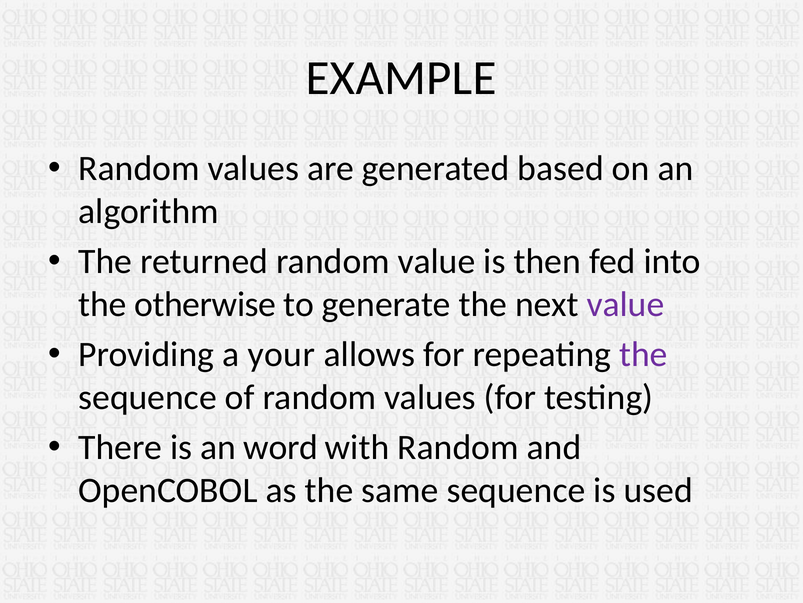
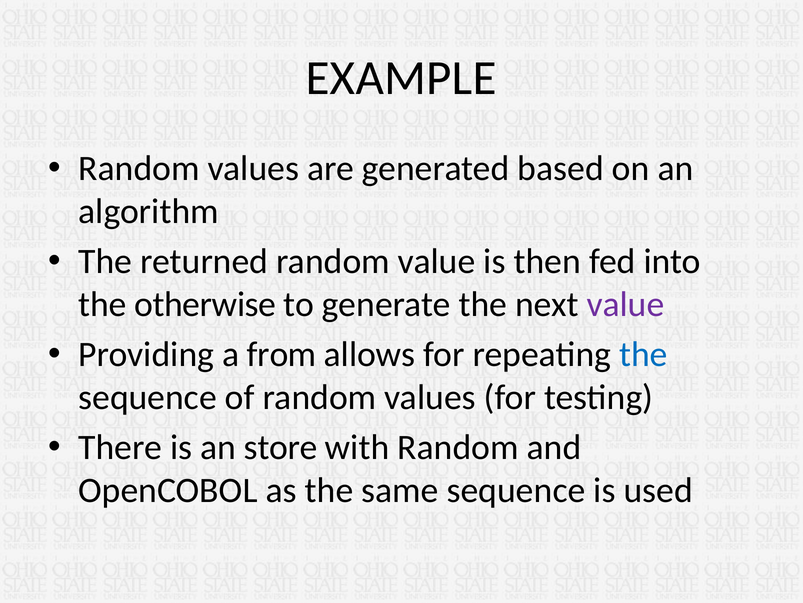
your: your -> from (282, 354)
the colour: purple -> blue (643, 354)
word: word -> store (281, 447)
